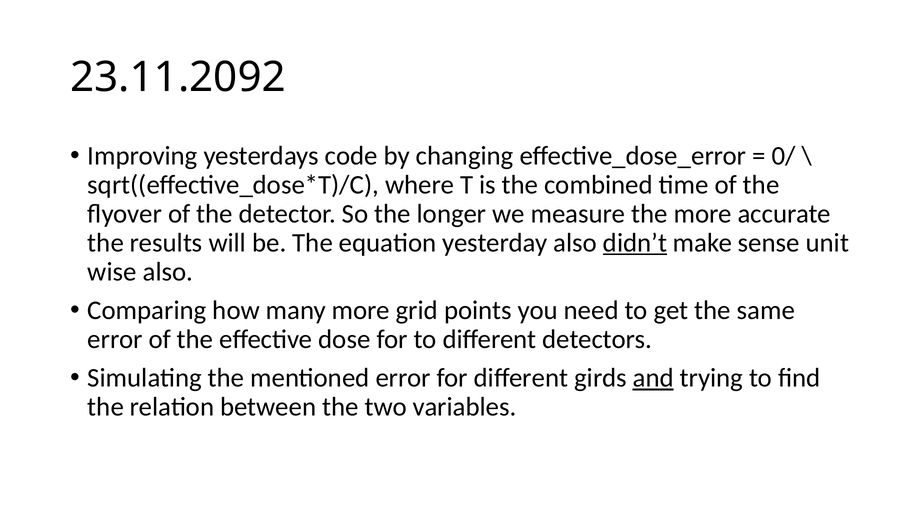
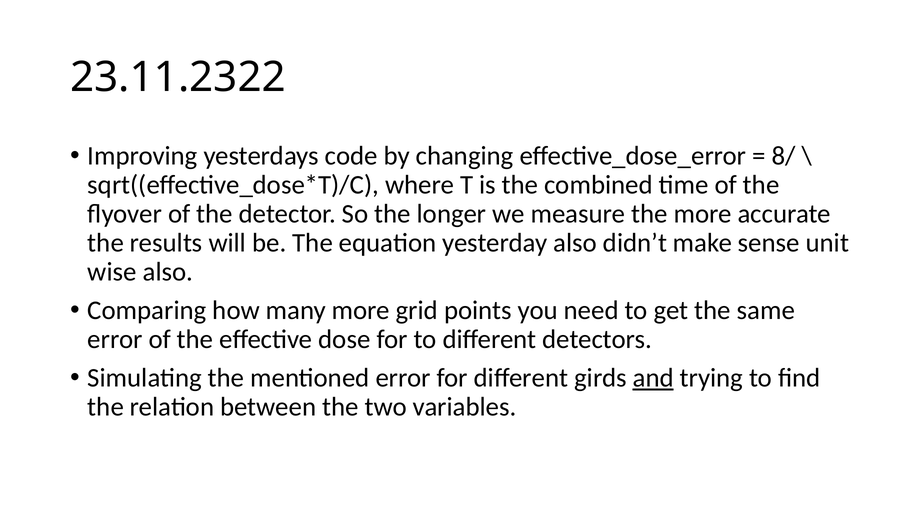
23.11.2092: 23.11.2092 -> 23.11.2322 (178, 77)
0/: 0/ -> 8/ (784, 156)
didn’t underline: present -> none (635, 243)
